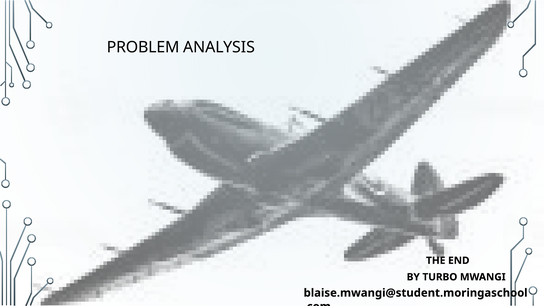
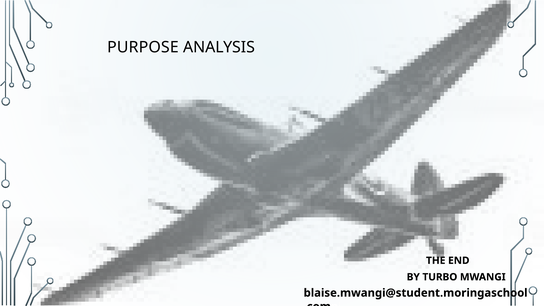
PROBLEM: PROBLEM -> PURPOSE (143, 47)
